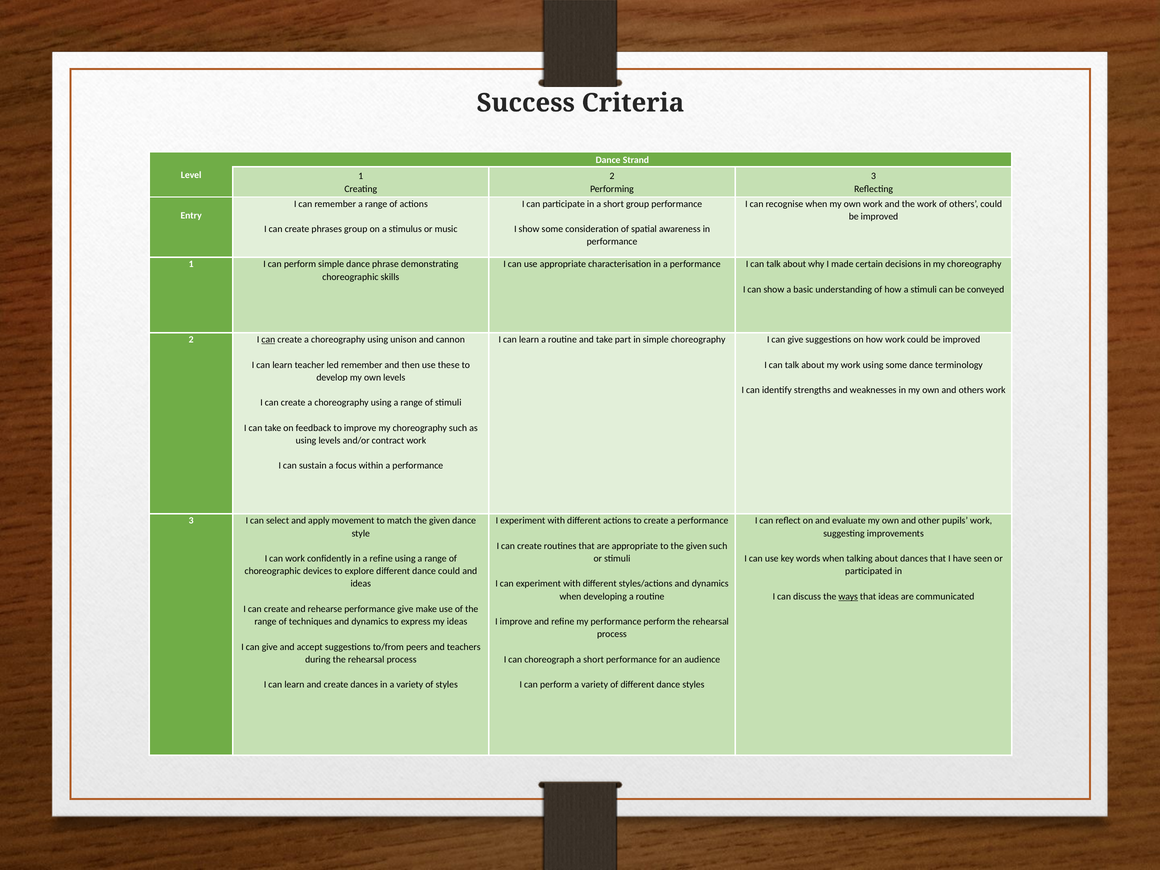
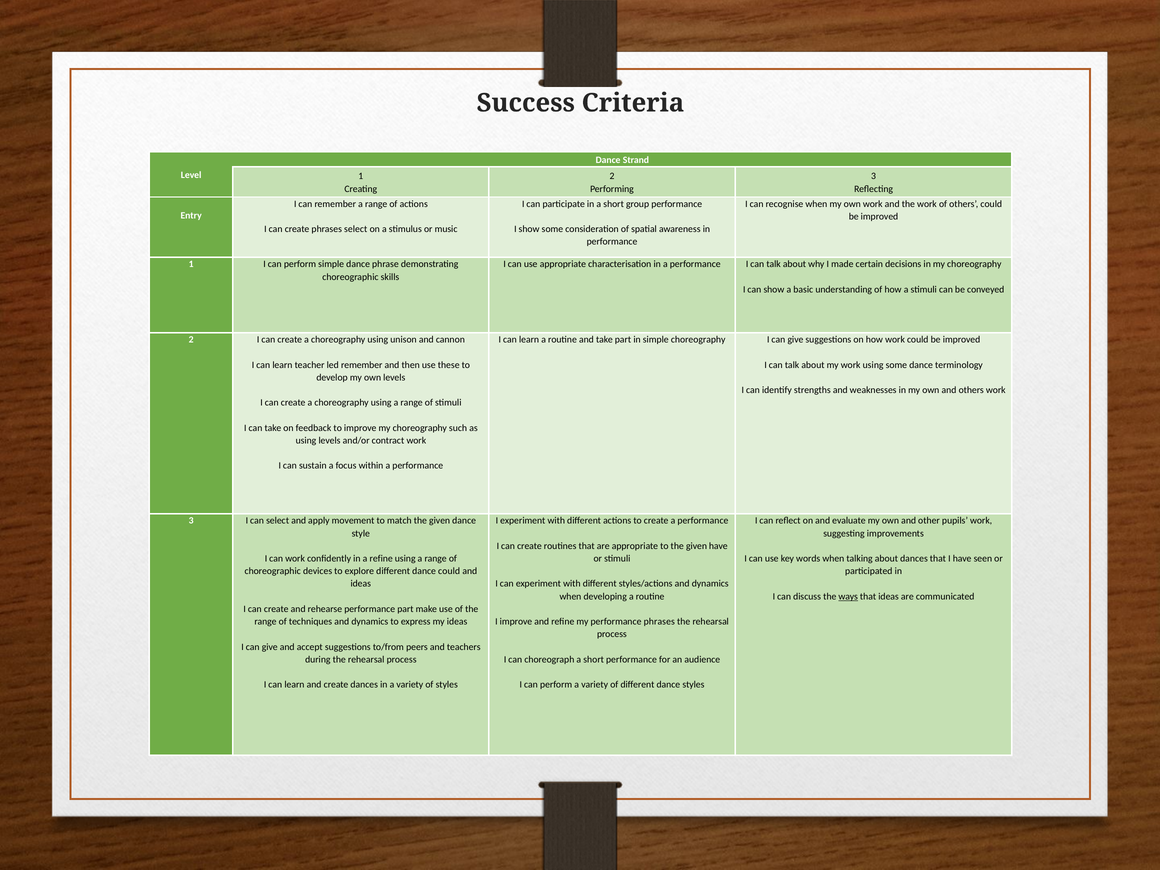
phrases group: group -> select (356, 229)
can underline: present -> none (268, 340)
given such: such -> have (718, 546)
performance give: give -> part (405, 609)
performance perform: perform -> phrases (659, 622)
